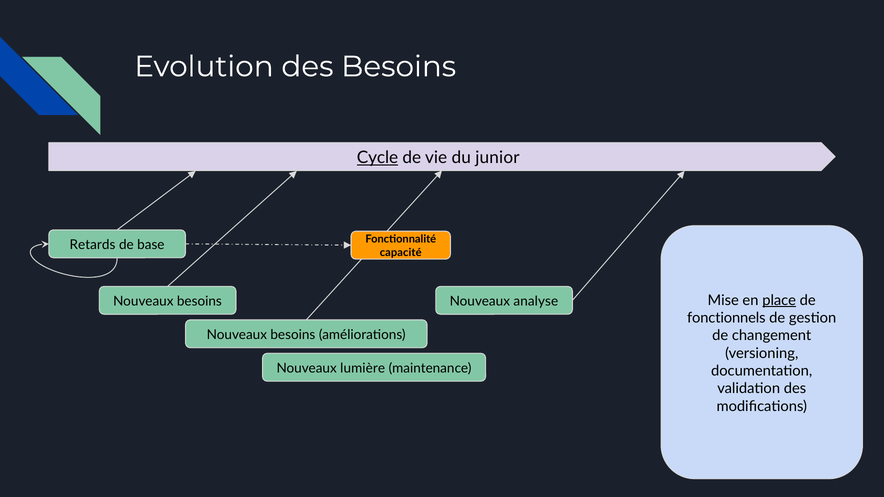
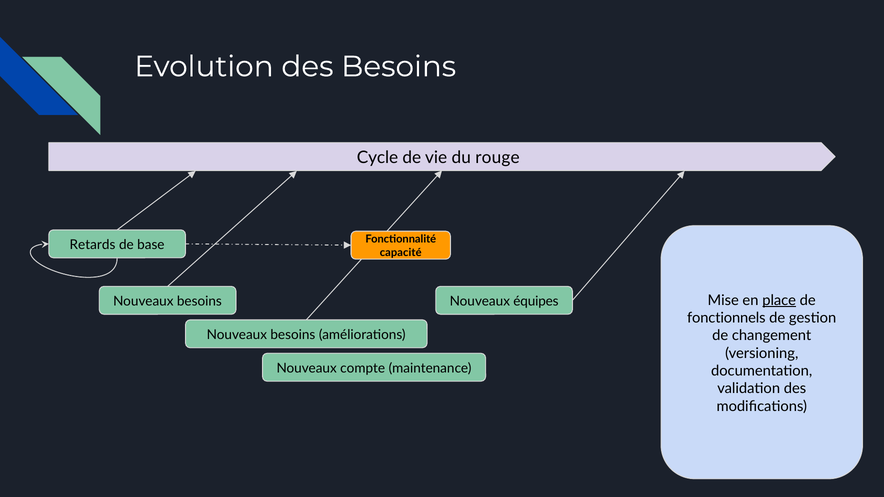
Cycle underline: present -> none (377, 158)
junior: junior -> rouge (497, 158)
analyse: analyse -> équipes (536, 301)
lumière: lumière -> compte (363, 368)
